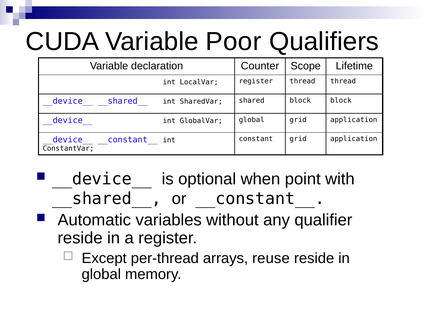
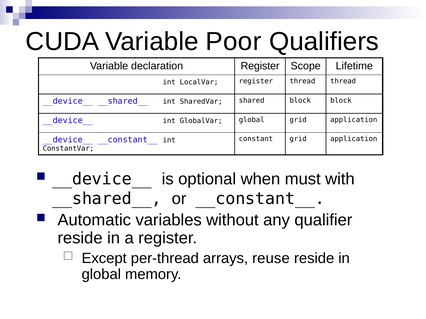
declaration Counter: Counter -> Register (260, 66)
point: point -> must (303, 179)
